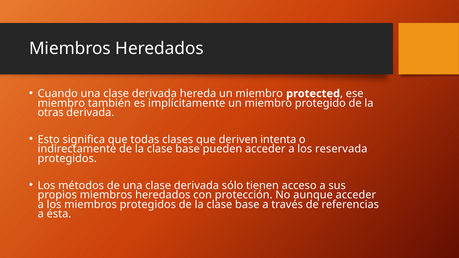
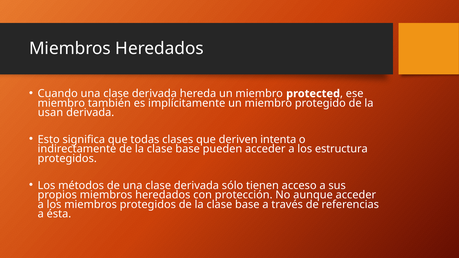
otras: otras -> usan (50, 113)
reservada: reservada -> estructura (341, 149)
